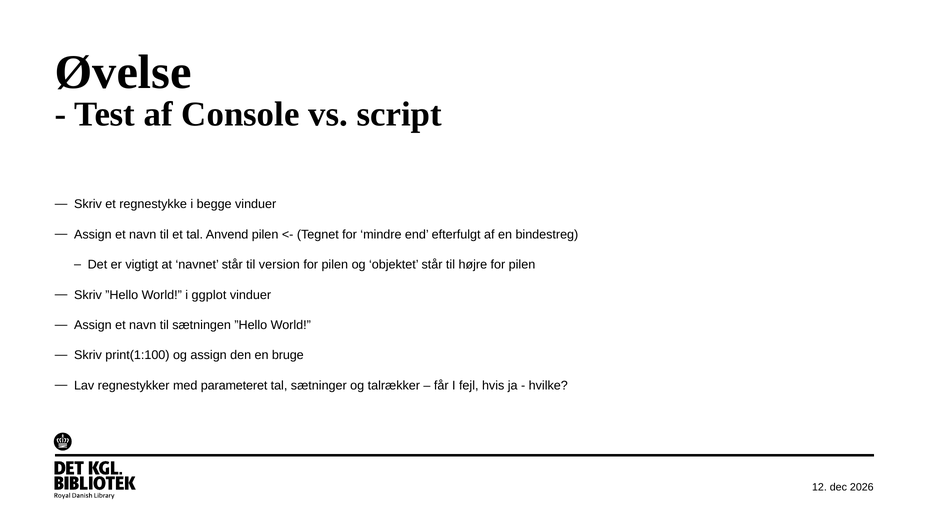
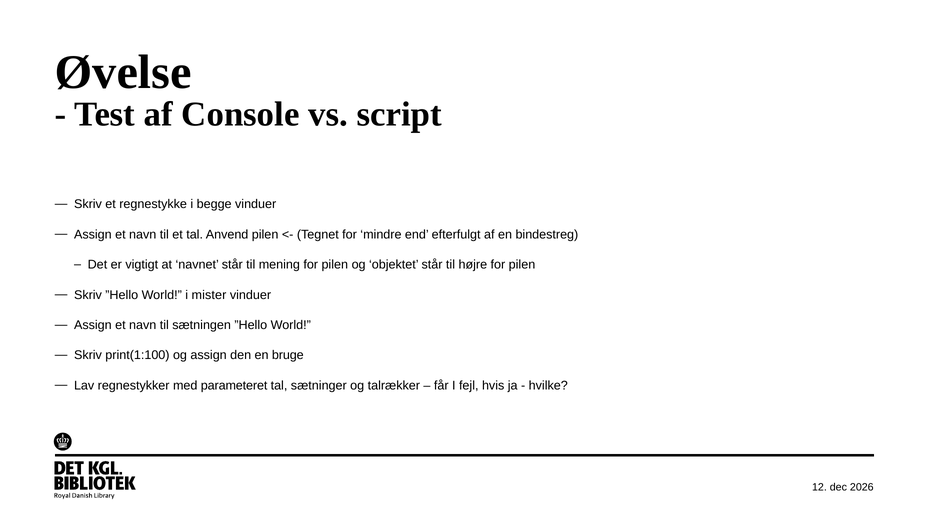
version: version -> mening (279, 265)
ggplot: ggplot -> mister (209, 295)
